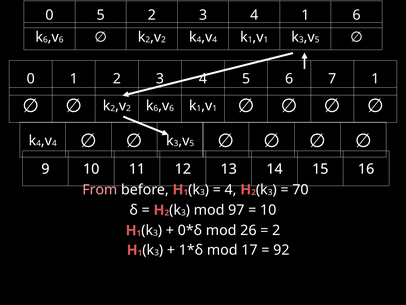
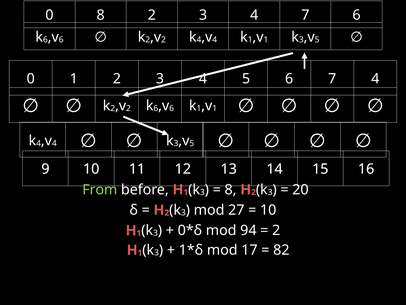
0 5: 5 -> 8 (101, 15)
4 1: 1 -> 7 (305, 15)
7 1: 1 -> 4 (375, 79)
From colour: pink -> light green (100, 189)
4: 4 -> 8 (231, 189)
70: 70 -> 20 (300, 189)
97: 97 -> 27 (236, 210)
26: 26 -> 94 (248, 230)
92: 92 -> 82 (281, 250)
